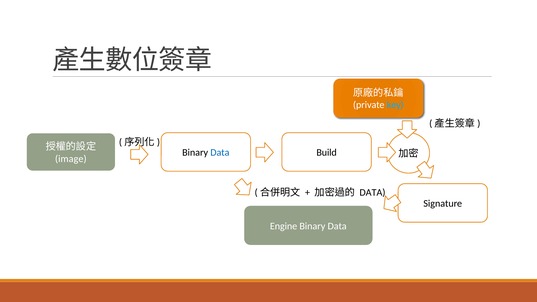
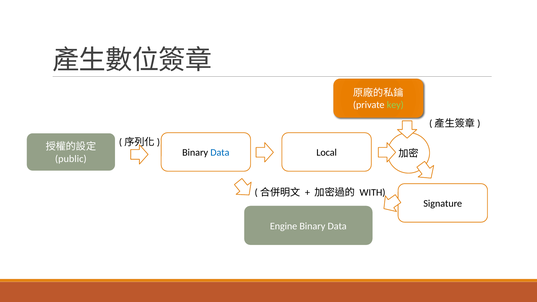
key colour: light blue -> light green (395, 105)
Build: Build -> Local (327, 153)
image: image -> public (71, 159)
DATA: DATA -> WITH (372, 192)
